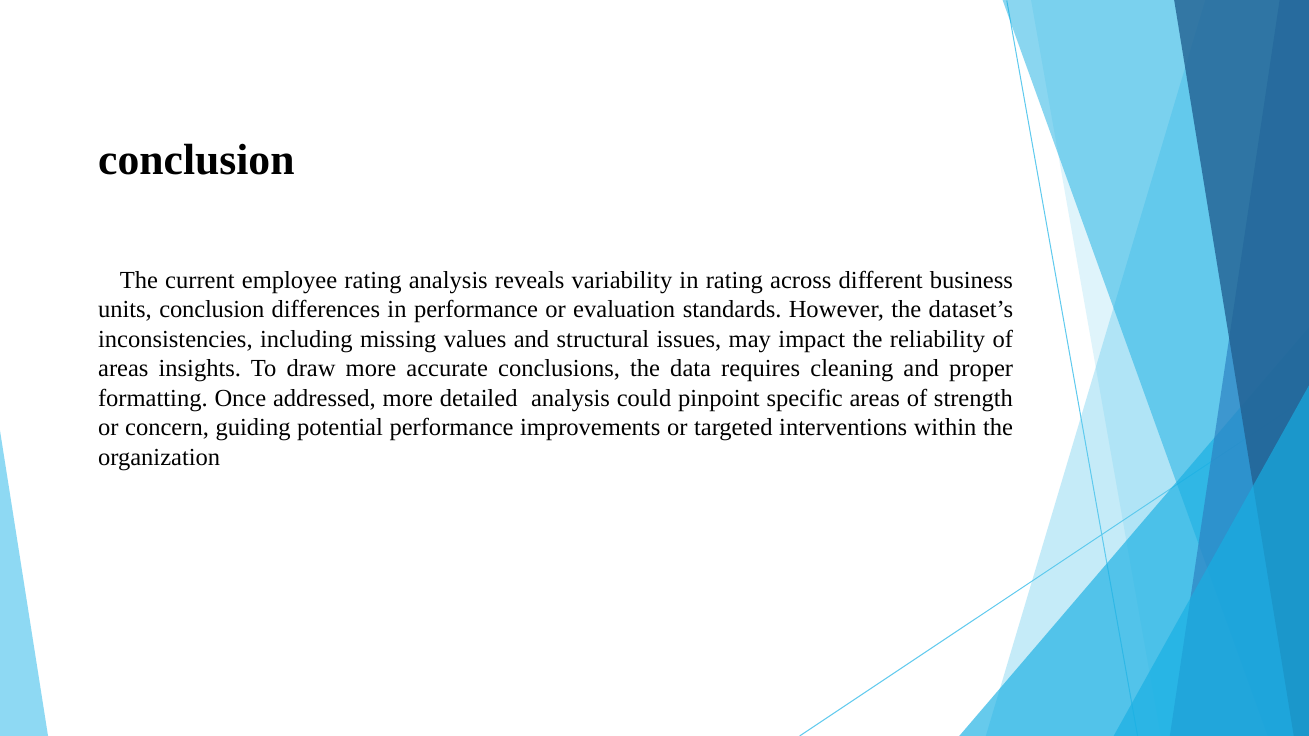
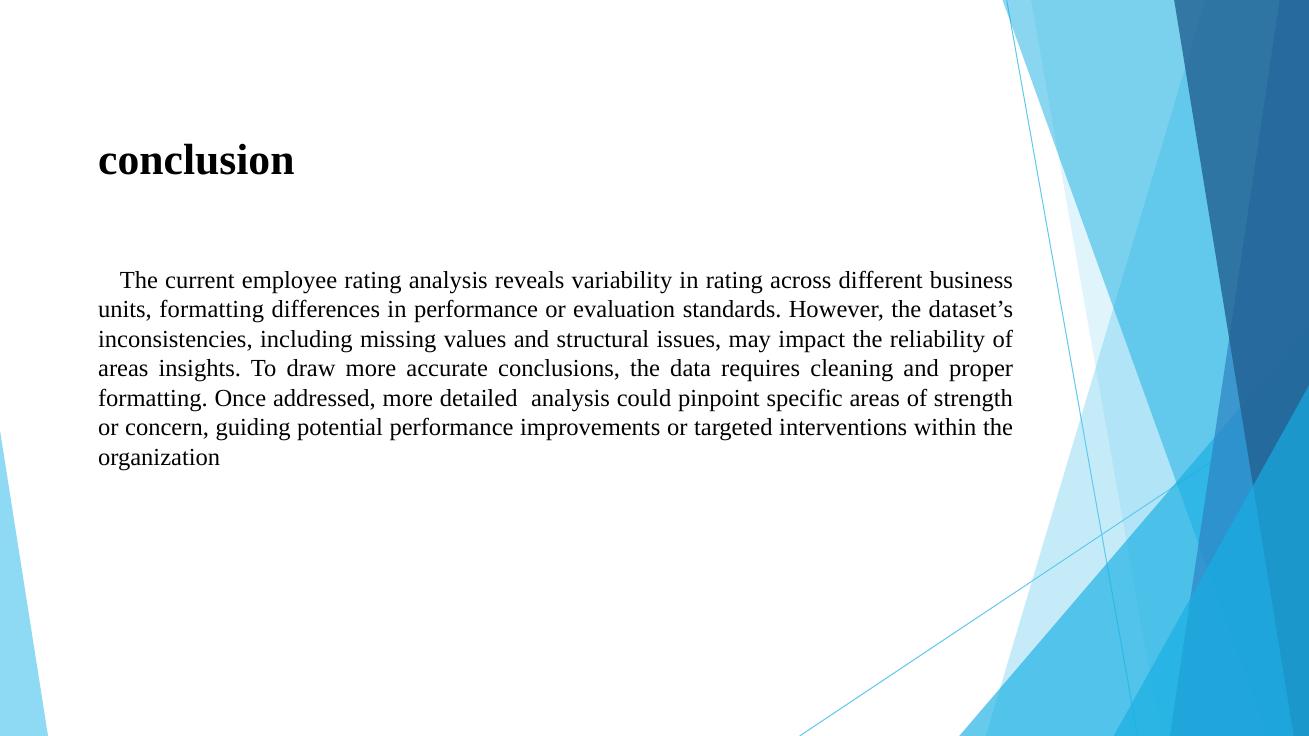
units conclusion: conclusion -> formatting (212, 310)
